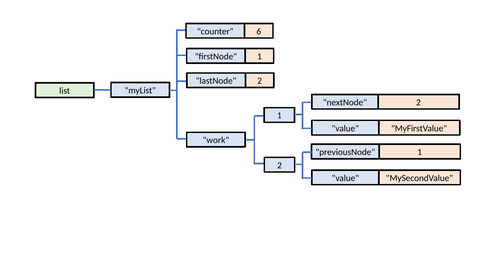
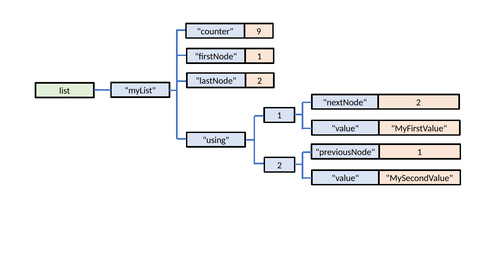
6: 6 -> 9 (259, 31)
work: work -> using (216, 141)
